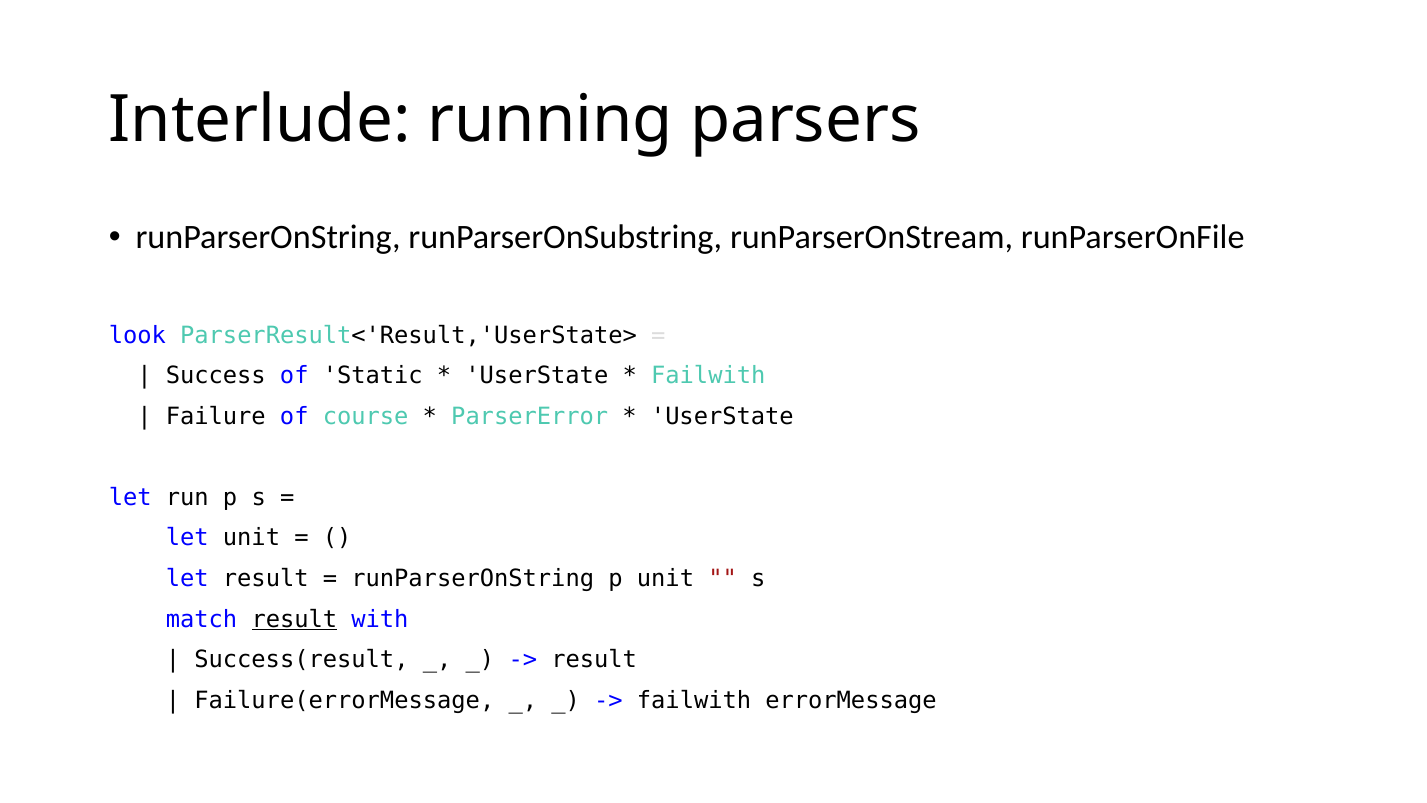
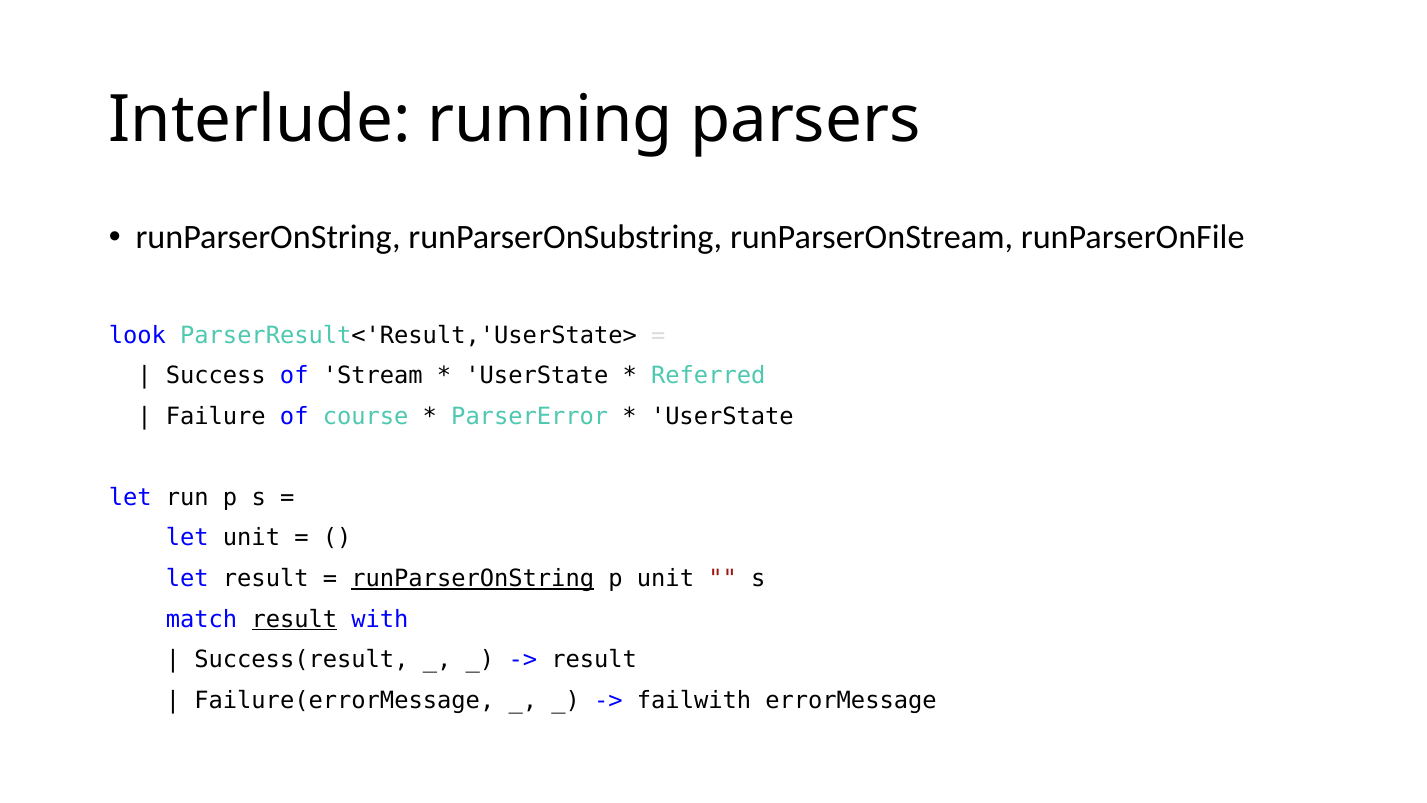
Static: Static -> Stream (373, 376)
Failwith: Failwith -> Referred (708, 376)
runParserOnString underline: none -> present (473, 578)
